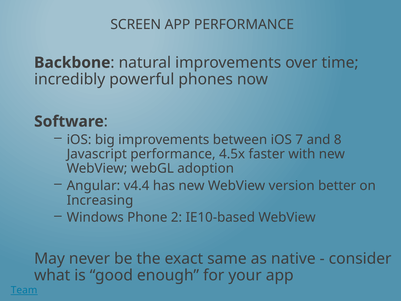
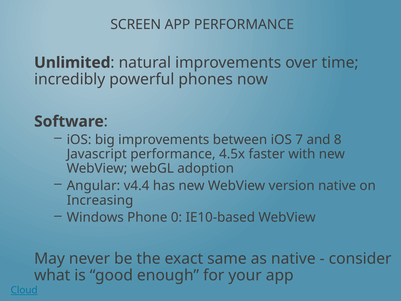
Backbone: Backbone -> Unlimited (72, 63)
version better: better -> native (337, 186)
2: 2 -> 0 (177, 217)
Team: Team -> Cloud (24, 290)
